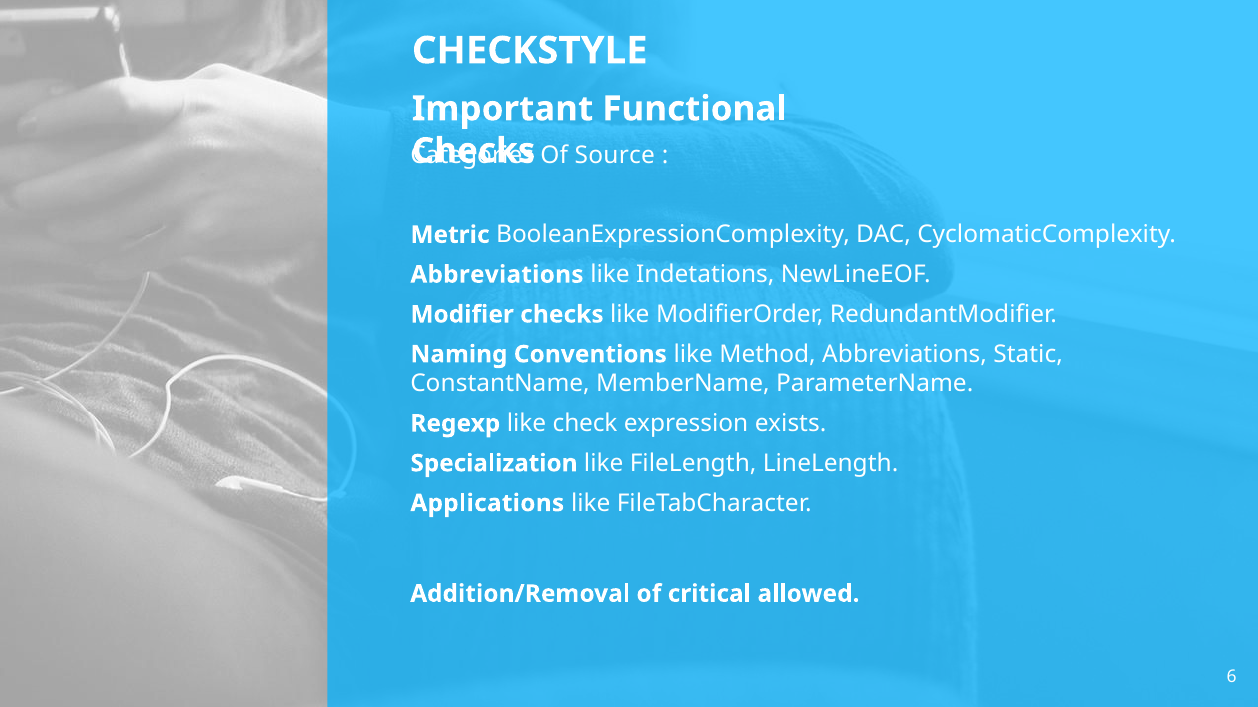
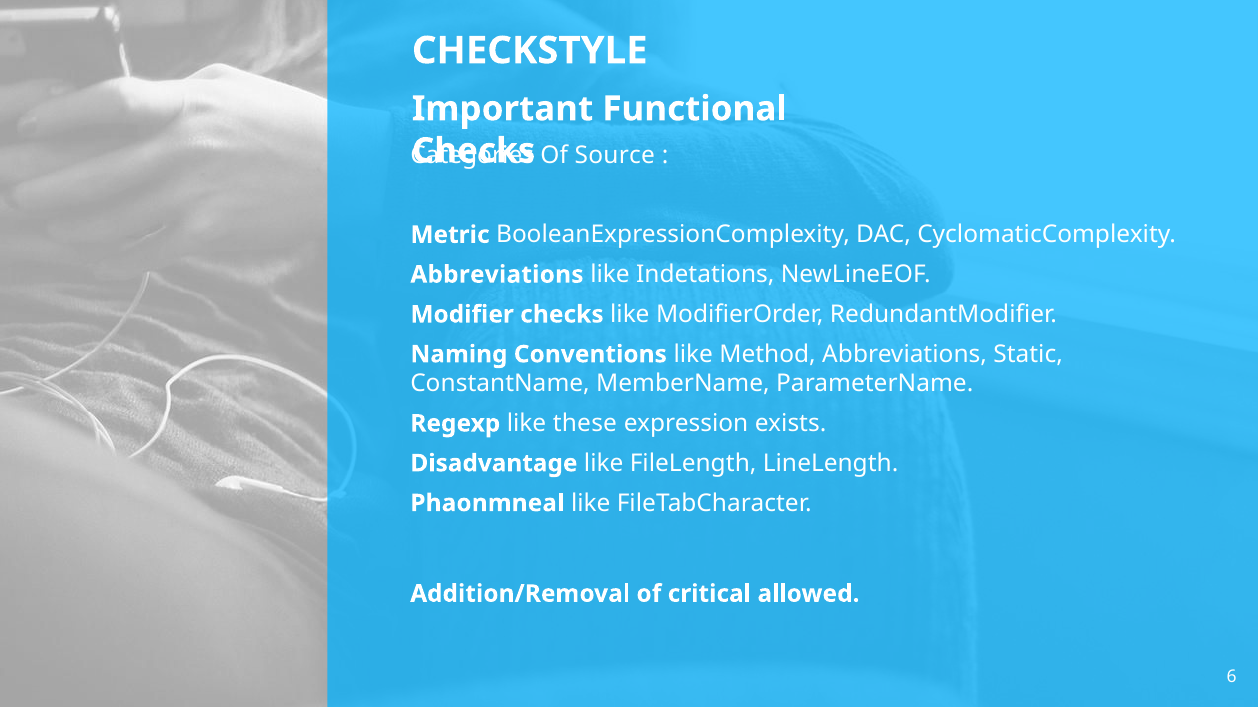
check: check -> these (585, 424)
Specialization: Specialization -> Disadvantage (494, 464)
Applications: Applications -> Phaonmneal (487, 504)
